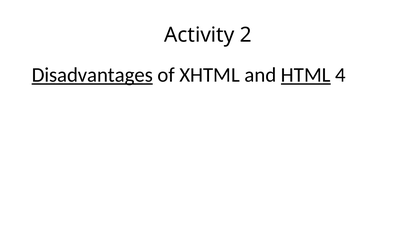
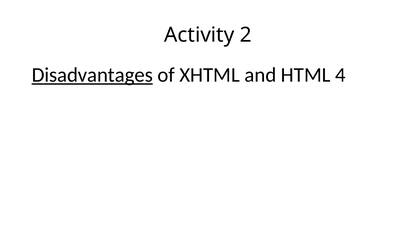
HTML underline: present -> none (306, 75)
